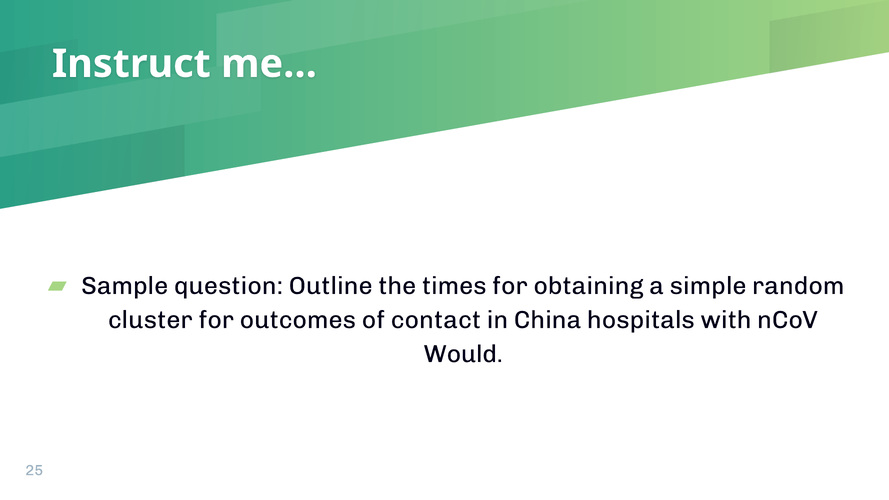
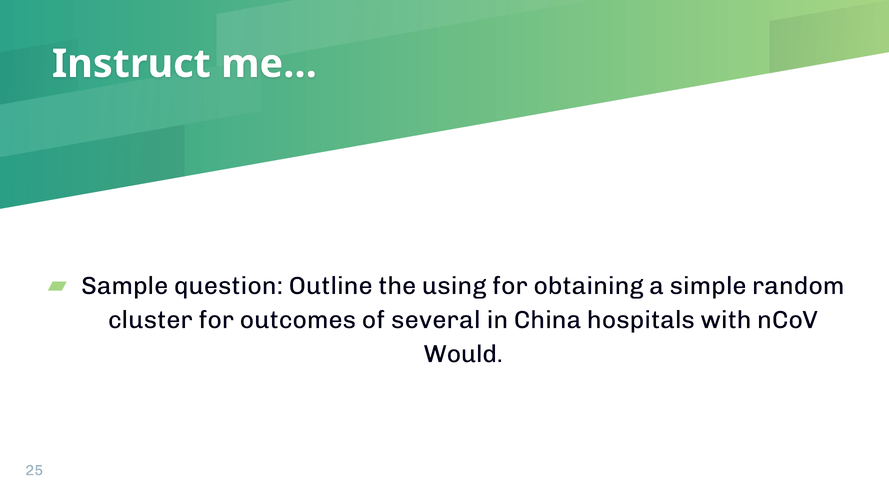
times: times -> using (454, 286)
contact: contact -> several (436, 320)
